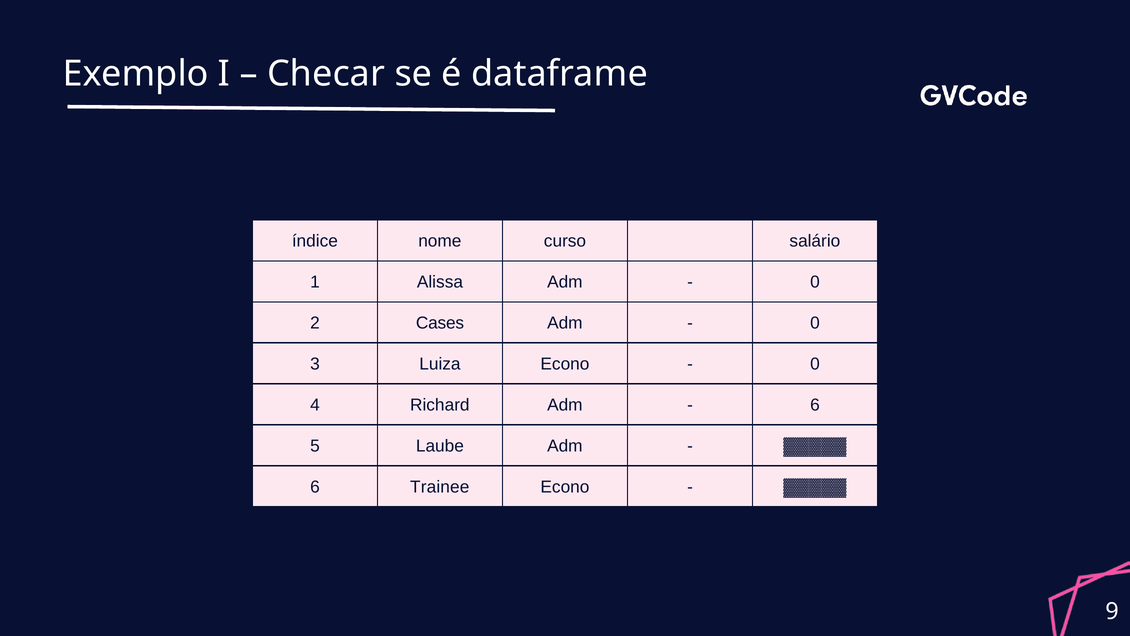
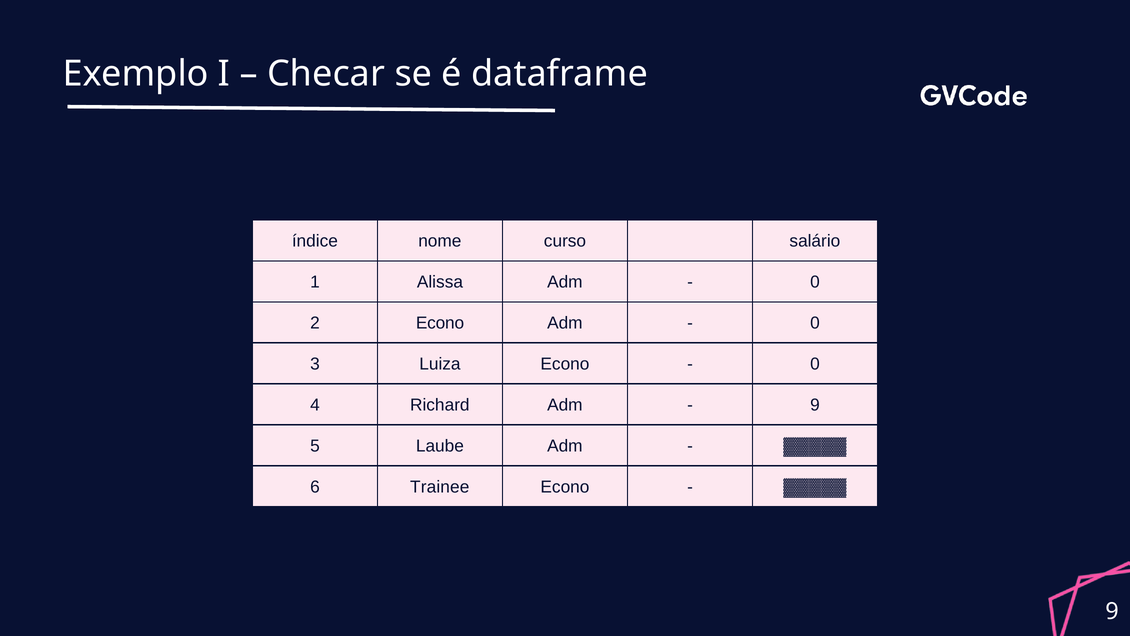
2 Cases: Cases -> Econo (440, 323)
6: 6 -> 9 (815, 405)
